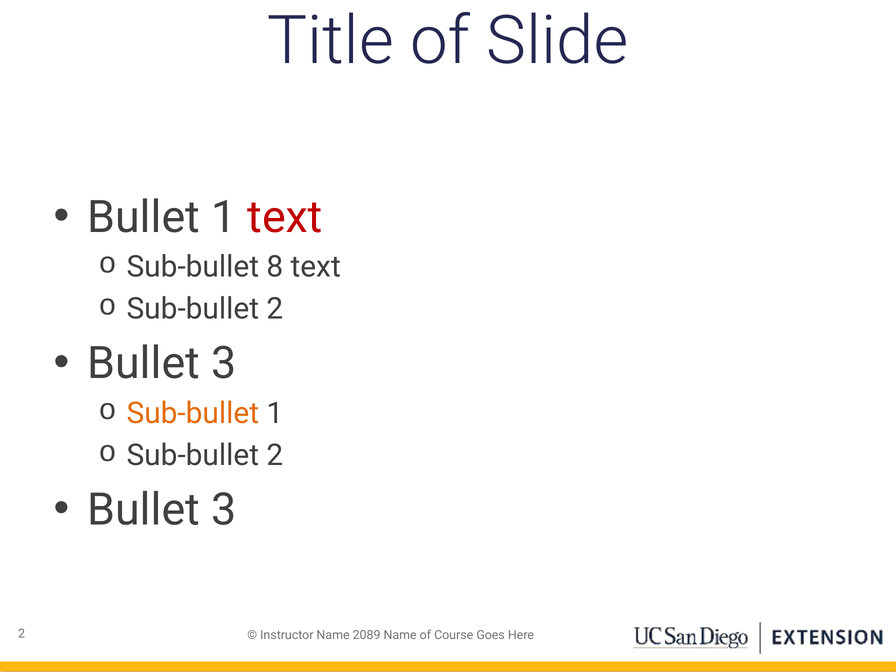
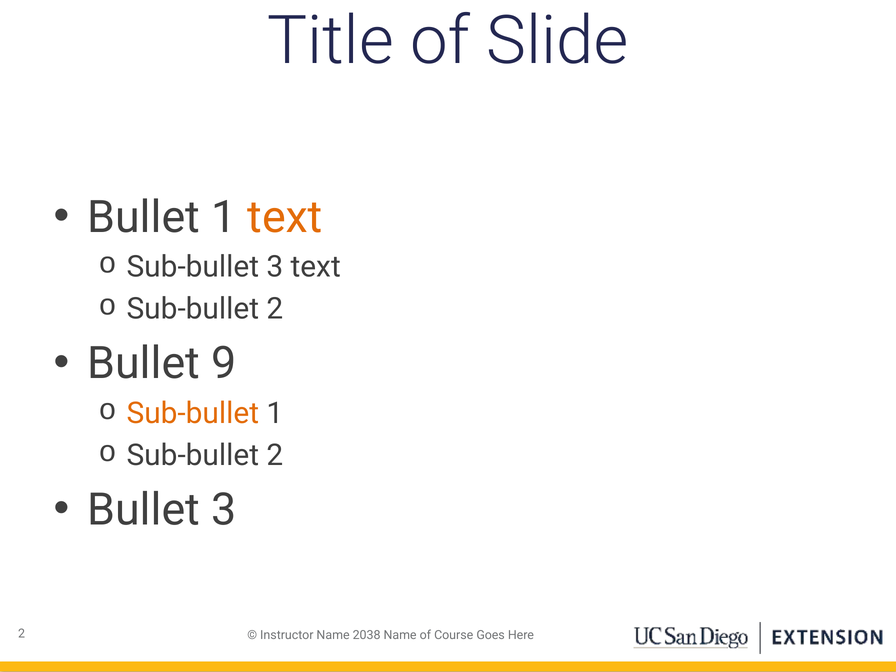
text colour: red -> orange (285, 217)
Sub-bullet 8: 8 -> 3 (275, 267)
3: 3 -> 9 (224, 364)
2089: 2089 -> 2038 (367, 635)
